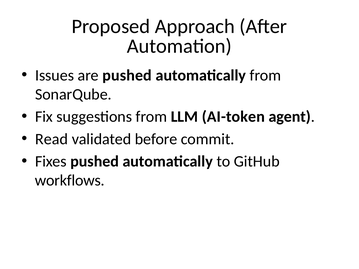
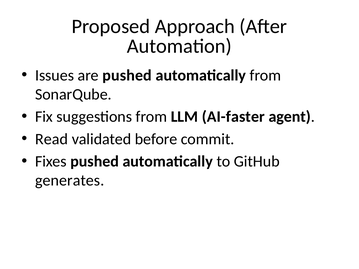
AI-token: AI-token -> AI-faster (233, 117)
workflows: workflows -> generates (70, 181)
